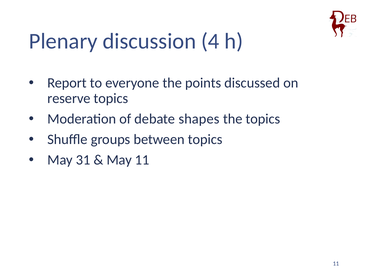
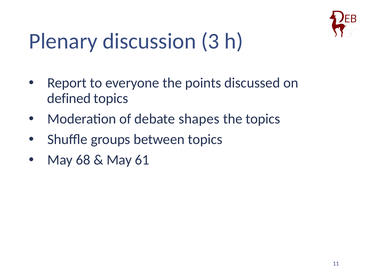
4: 4 -> 3 (210, 41)
reserve: reserve -> defined (69, 98)
31: 31 -> 68 (83, 160)
May 11: 11 -> 61 (142, 160)
